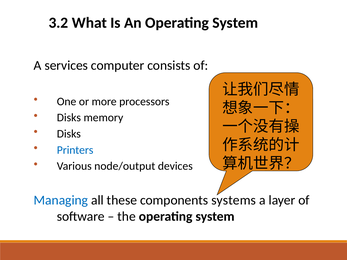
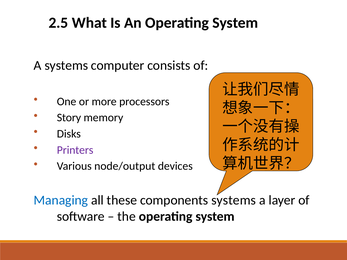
3.2: 3.2 -> 2.5 (58, 23)
A services: services -> systems (66, 65)
Disks: Disks -> Story (69, 118)
Printers colour: blue -> purple (75, 150)
